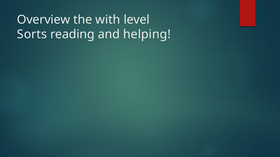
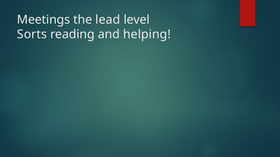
Overview: Overview -> Meetings (44, 20)
with: with -> lead (108, 20)
